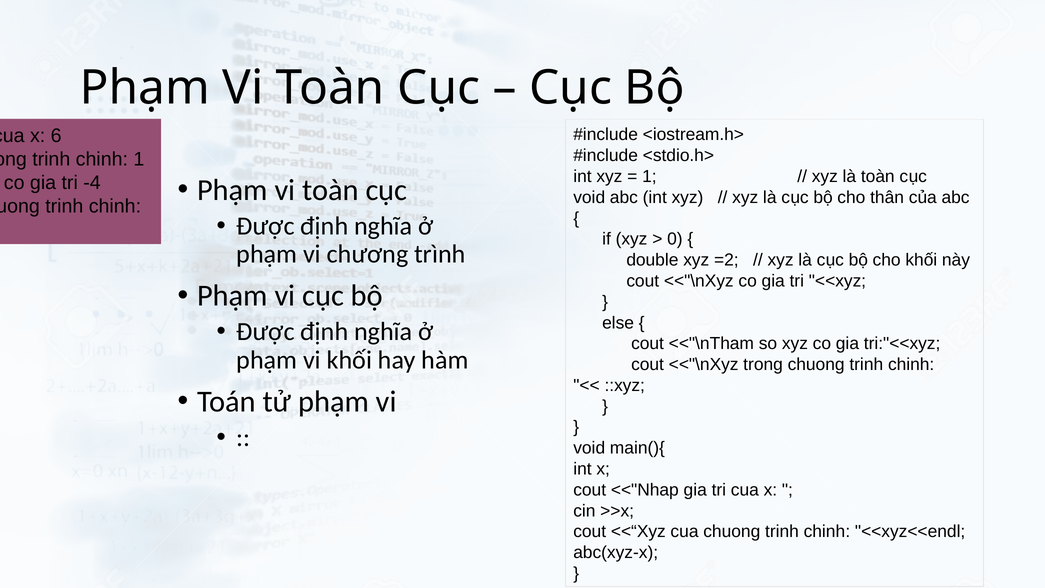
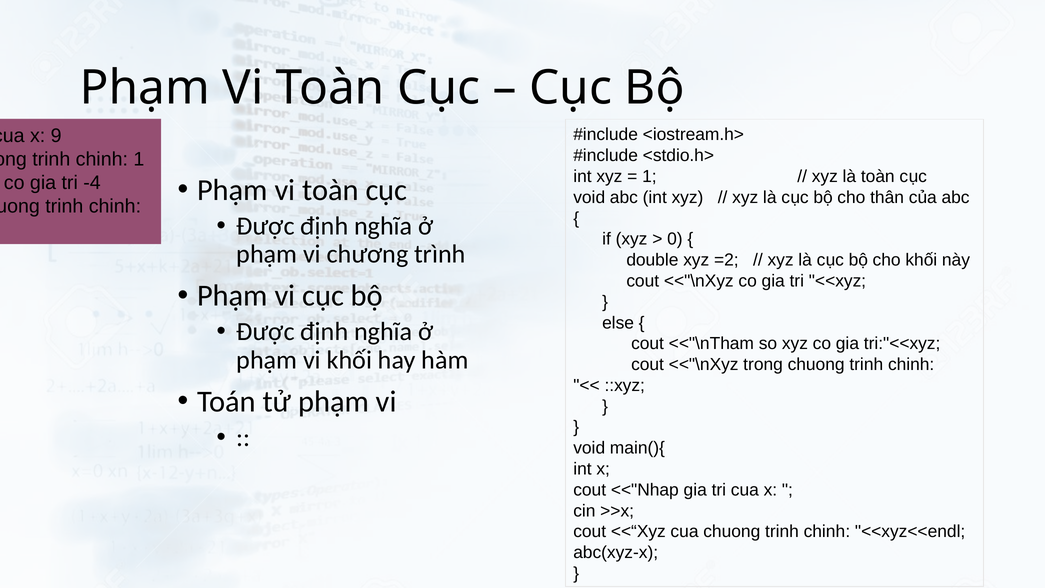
6: 6 -> 9 (56, 136)
